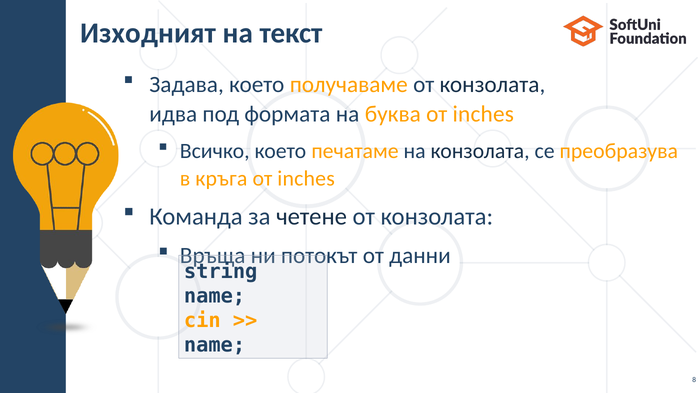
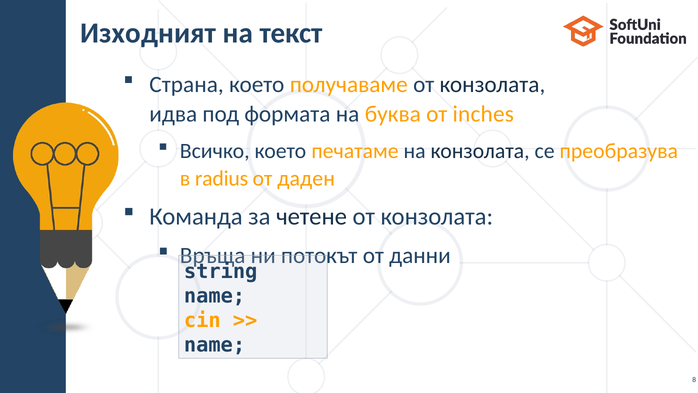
Задава: Задава -> Страна (187, 84)
кръга: кръга -> radius (222, 178)
inches: inches -> даден (306, 178)
